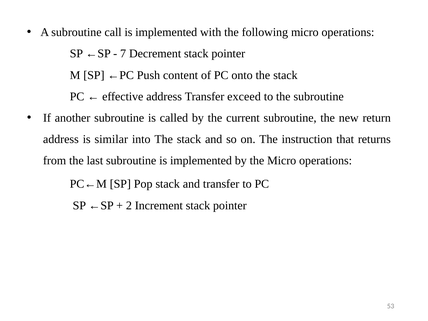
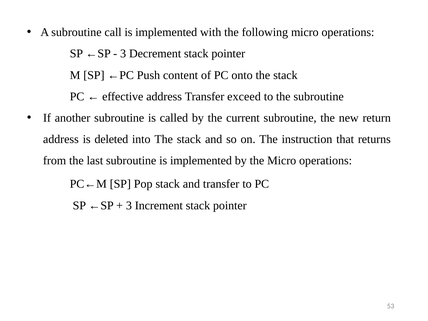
7: 7 -> 3 (123, 54)
similar: similar -> deleted (111, 139)
2: 2 -> 3 (129, 205)
